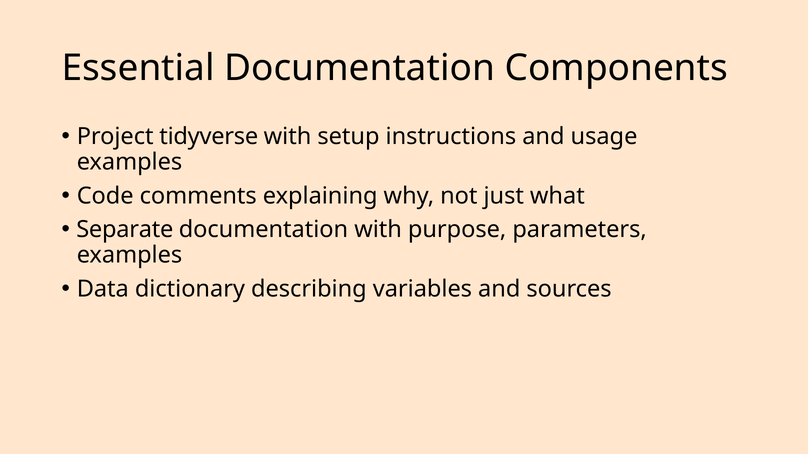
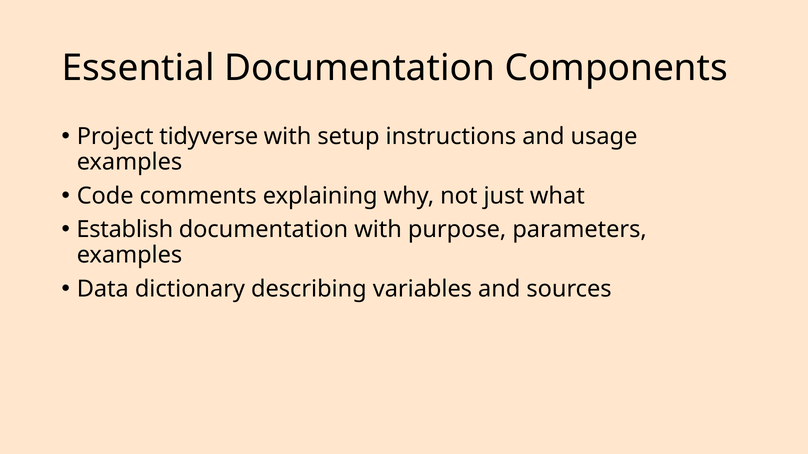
Separate: Separate -> Establish (125, 230)
